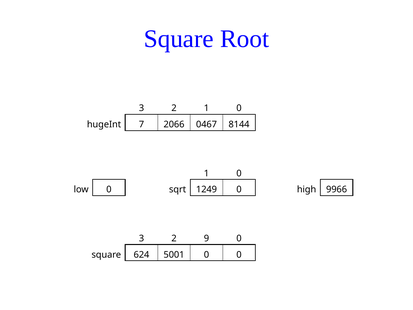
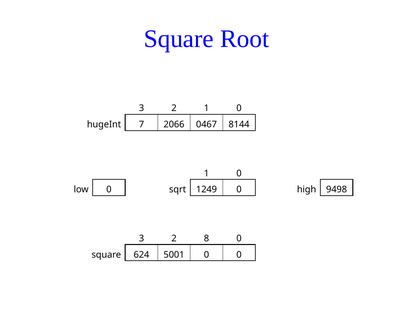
9966: 9966 -> 9498 (337, 189)
9: 9 -> 8 (207, 238)
